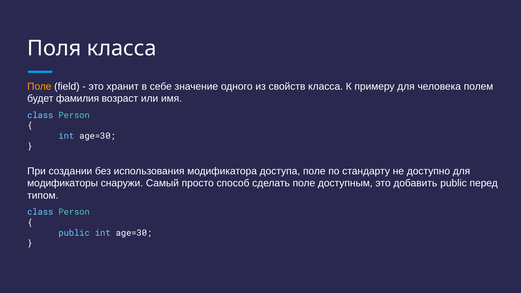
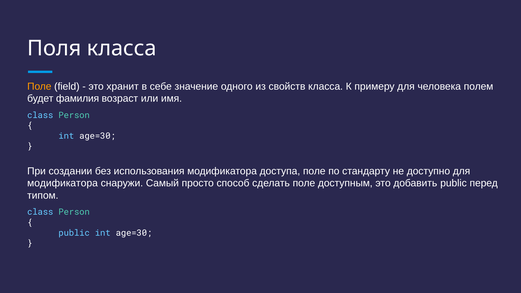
модификаторы: модификаторы -> модификатора (63, 183)
